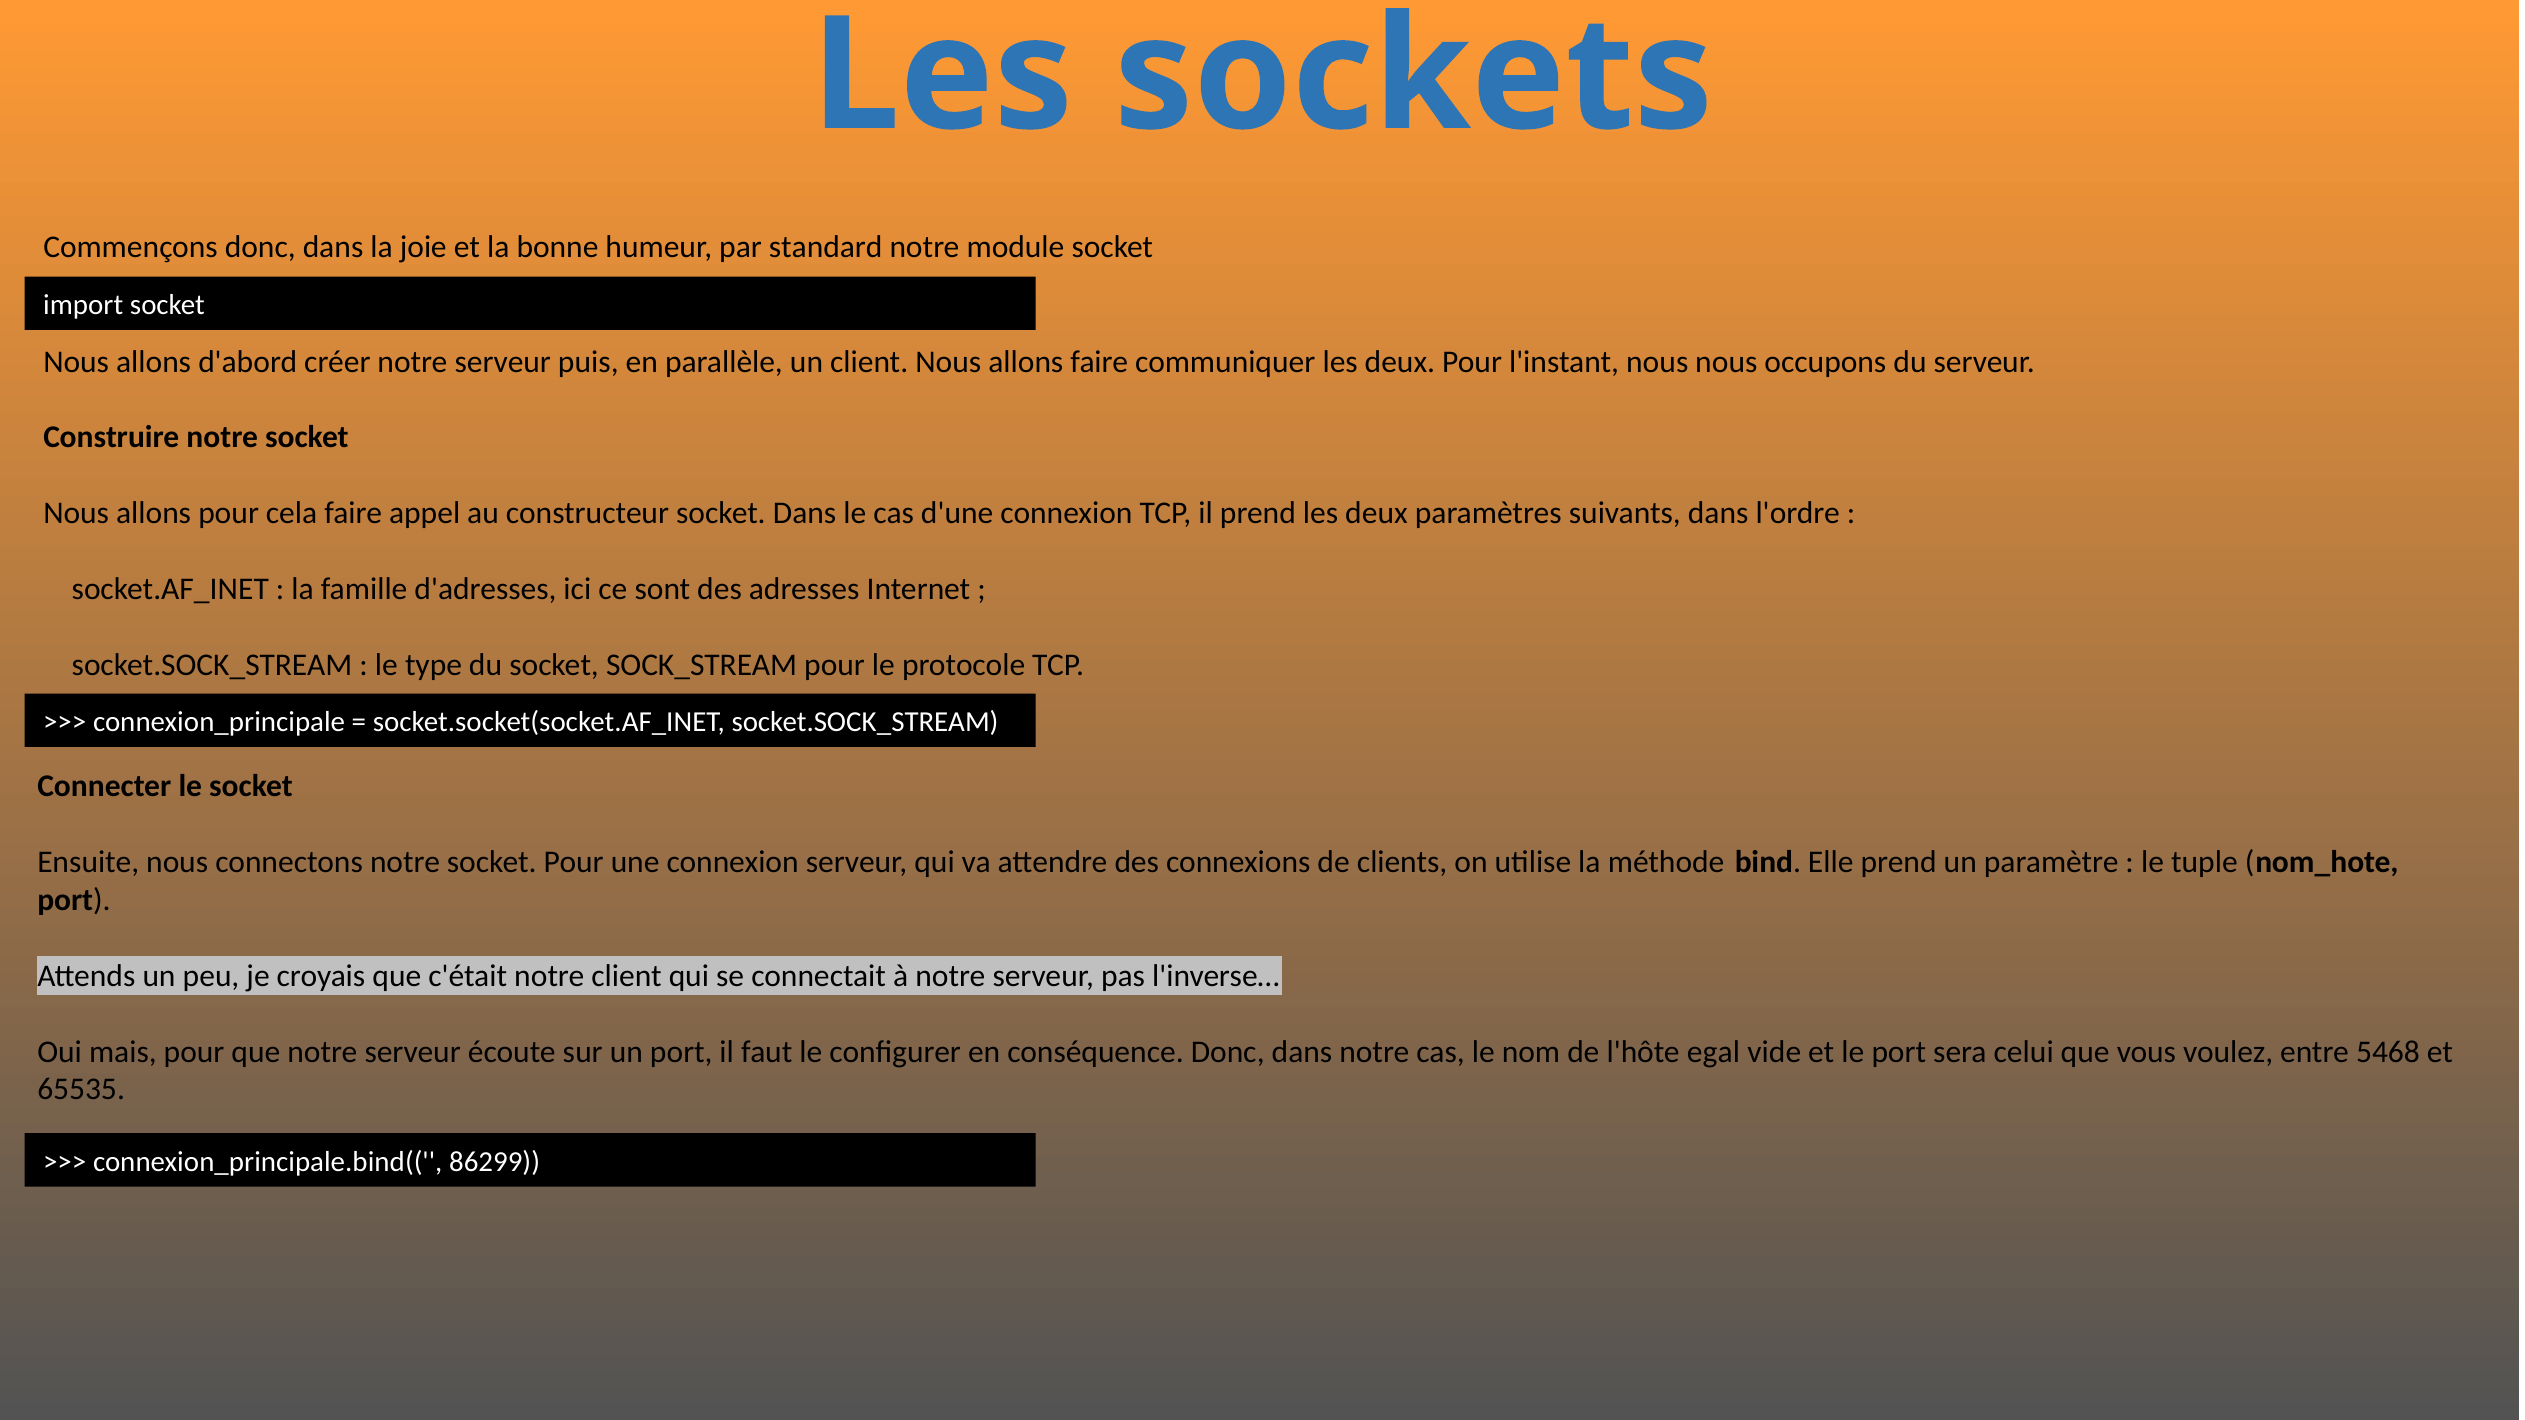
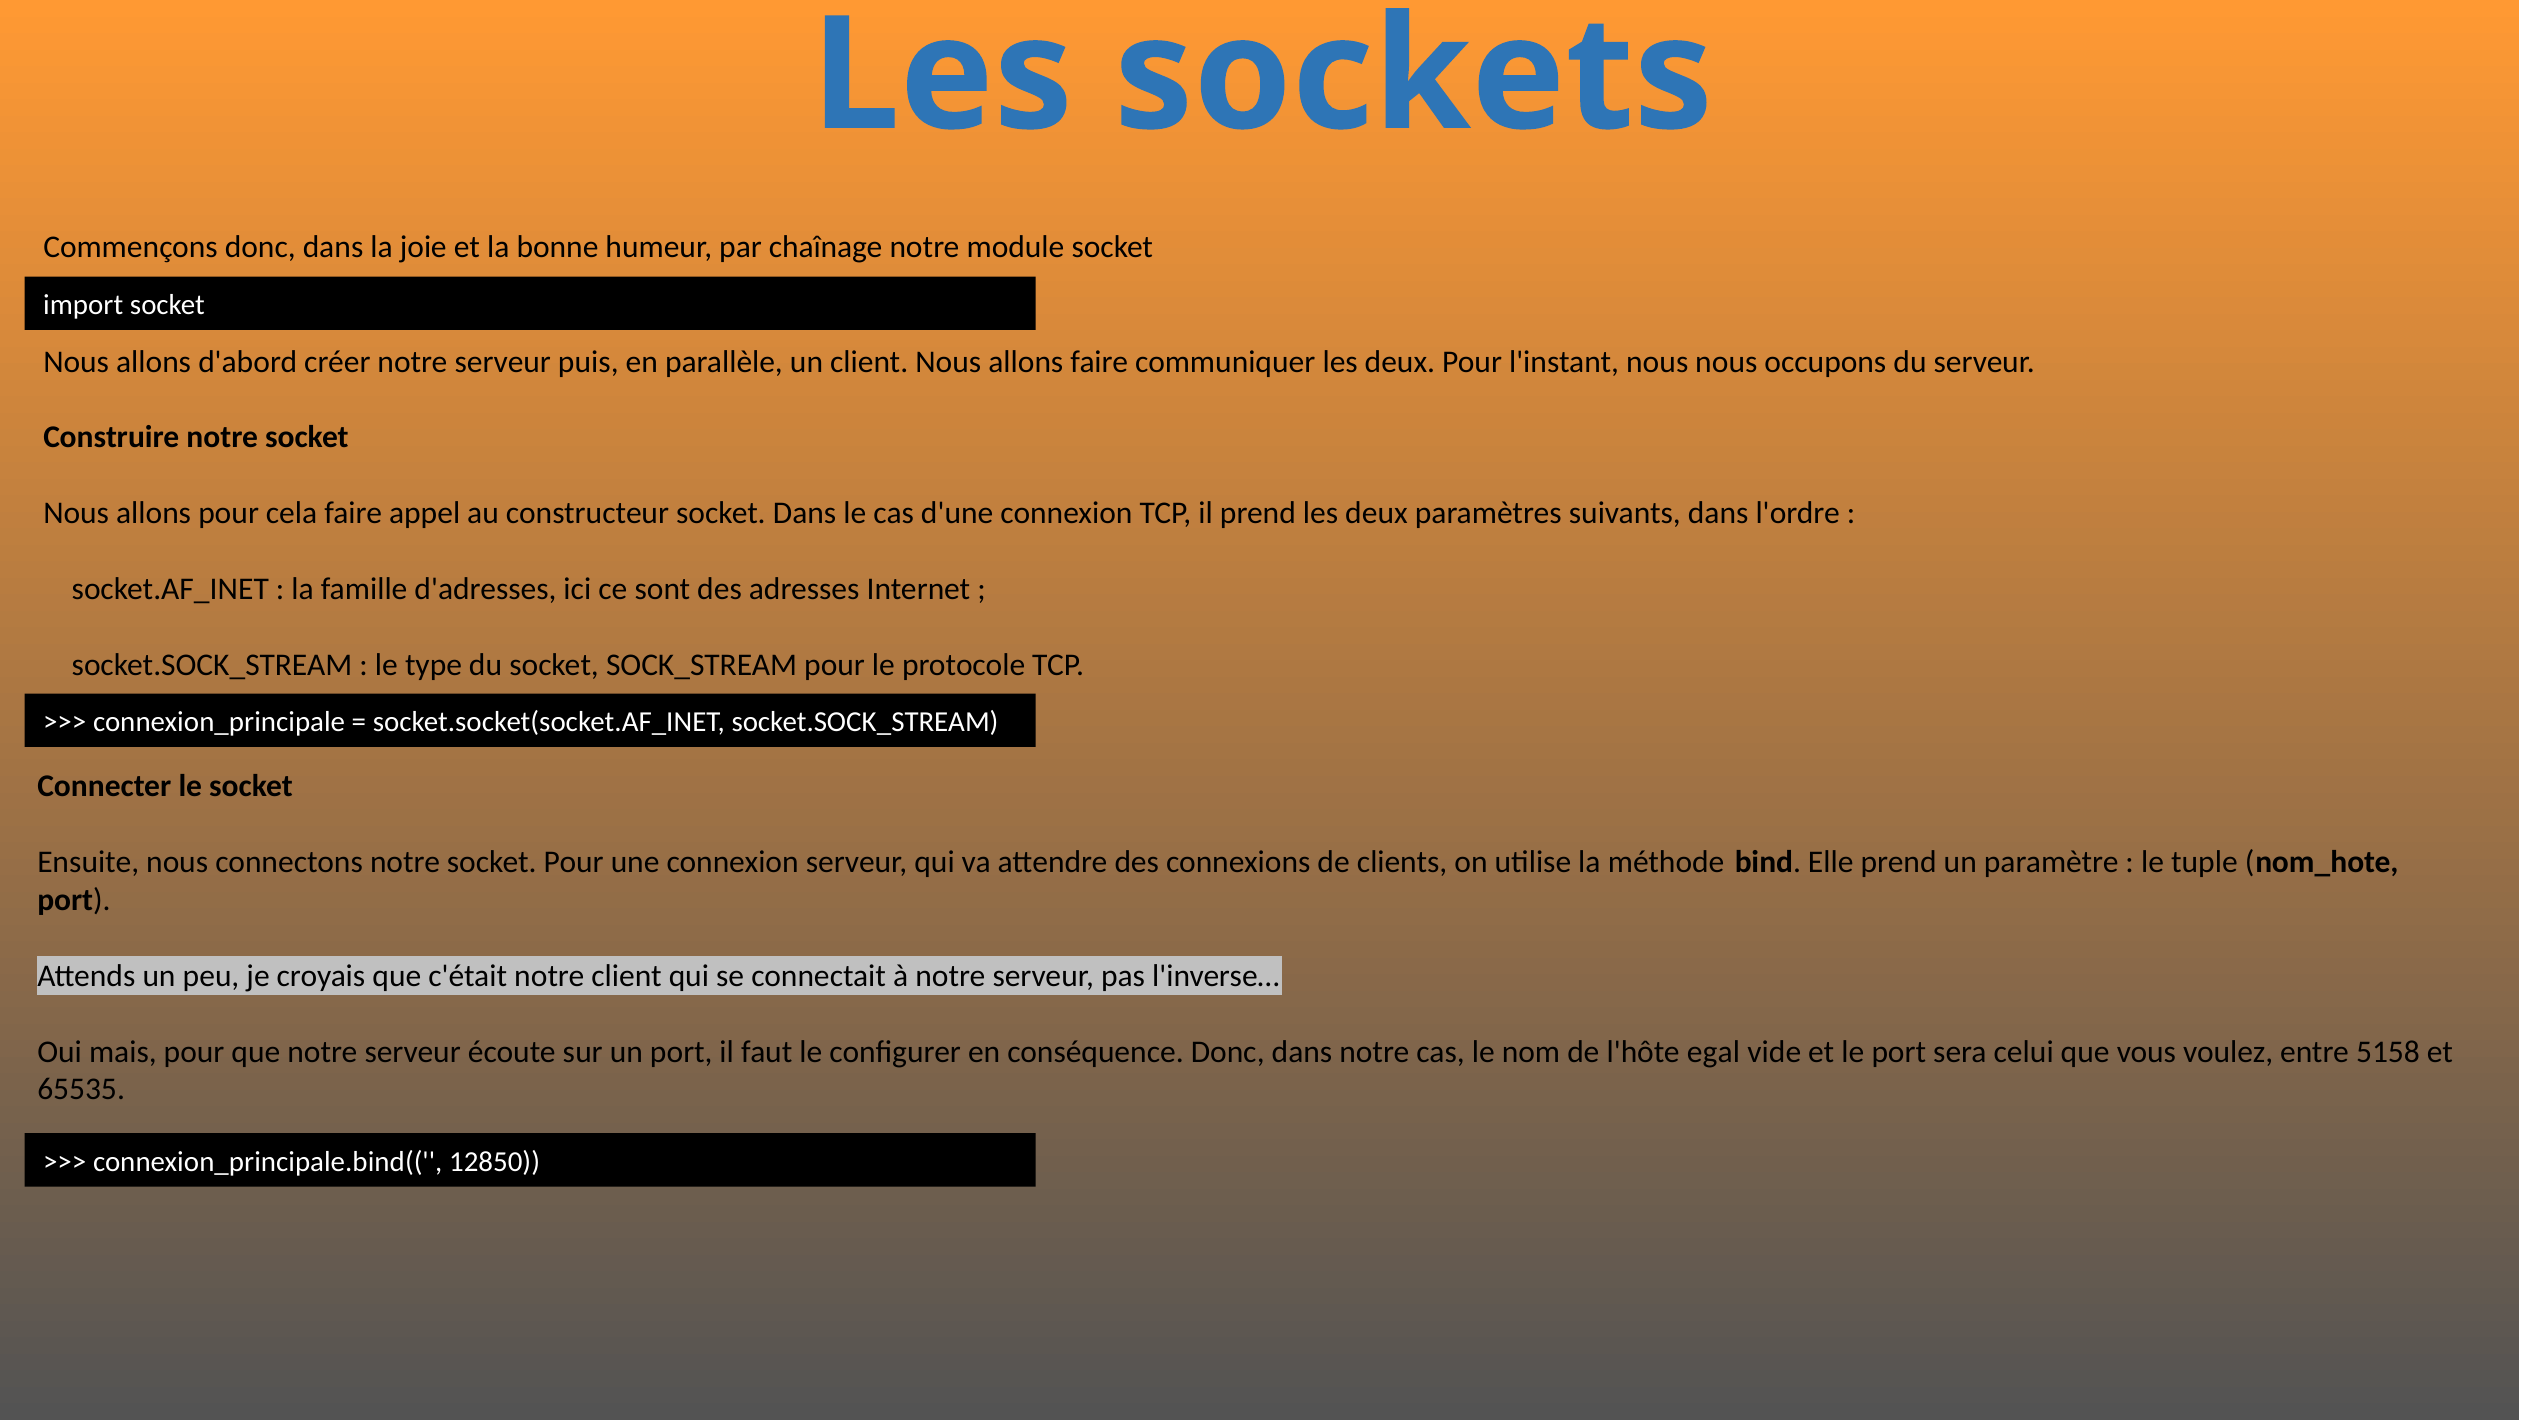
standard: standard -> chaînage (826, 247)
5468: 5468 -> 5158 (2388, 1052)
86299: 86299 -> 12850 (495, 1162)
